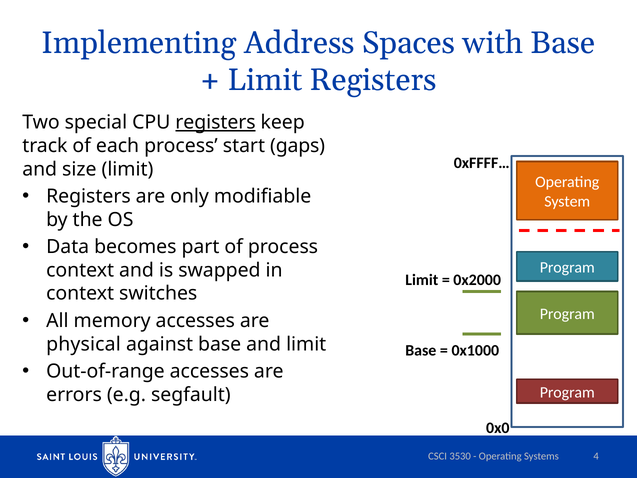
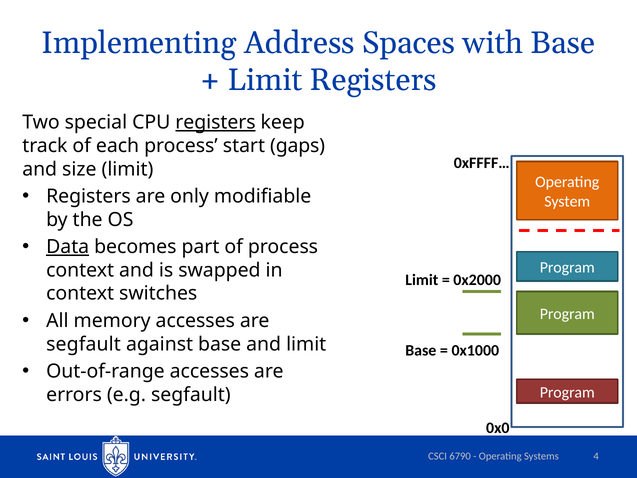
Data underline: none -> present (68, 247)
physical: physical -> segfault (84, 344)
3530: 3530 -> 6790 (460, 456)
